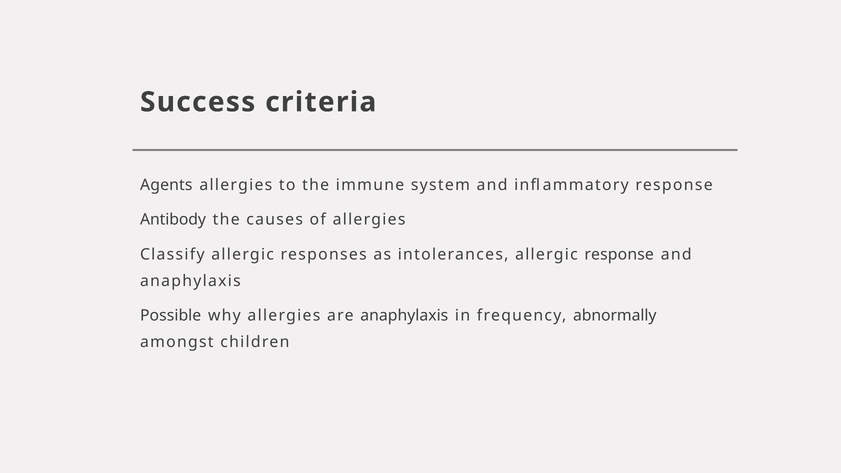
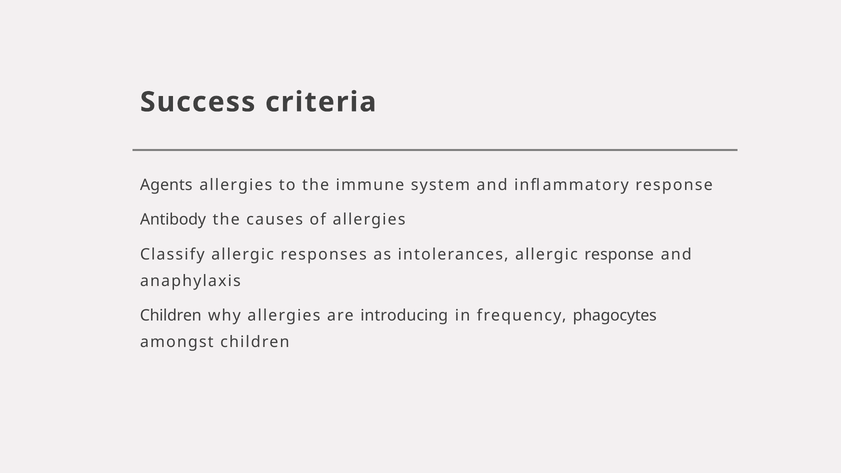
Possible: Possible -> Children (171, 316)
are anaphylaxis: anaphylaxis -> introducing (404, 316)
abnormally: abnormally -> phagocytes (615, 316)
